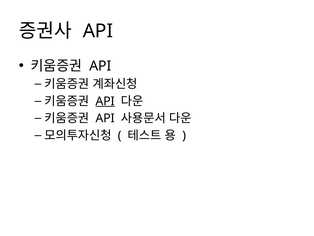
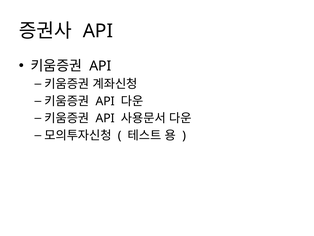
API underline: present -> none (105, 101)
